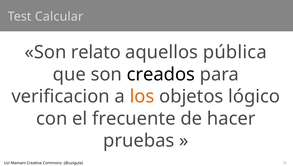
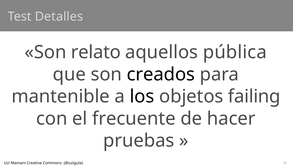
Calcular: Calcular -> Detalles (59, 17)
verificacion: verificacion -> mantenible (61, 97)
los colour: orange -> black (142, 97)
lógico: lógico -> failing (254, 97)
